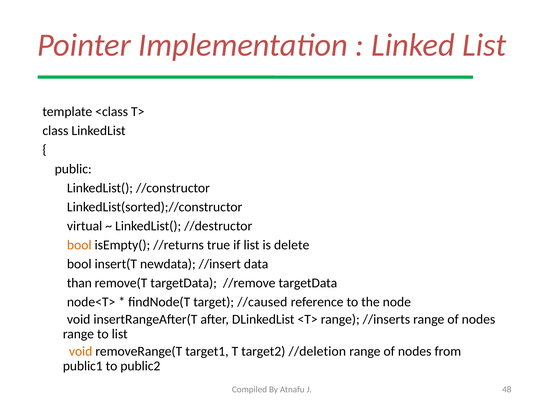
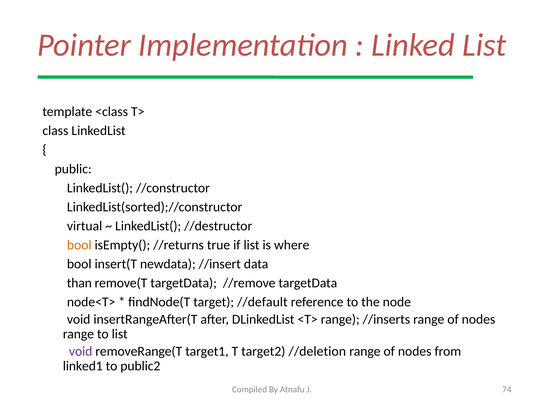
delete: delete -> where (292, 245)
//caused: //caused -> //default (262, 302)
void colour: orange -> purple (81, 351)
public1: public1 -> linked1 (83, 366)
48: 48 -> 74 (507, 390)
